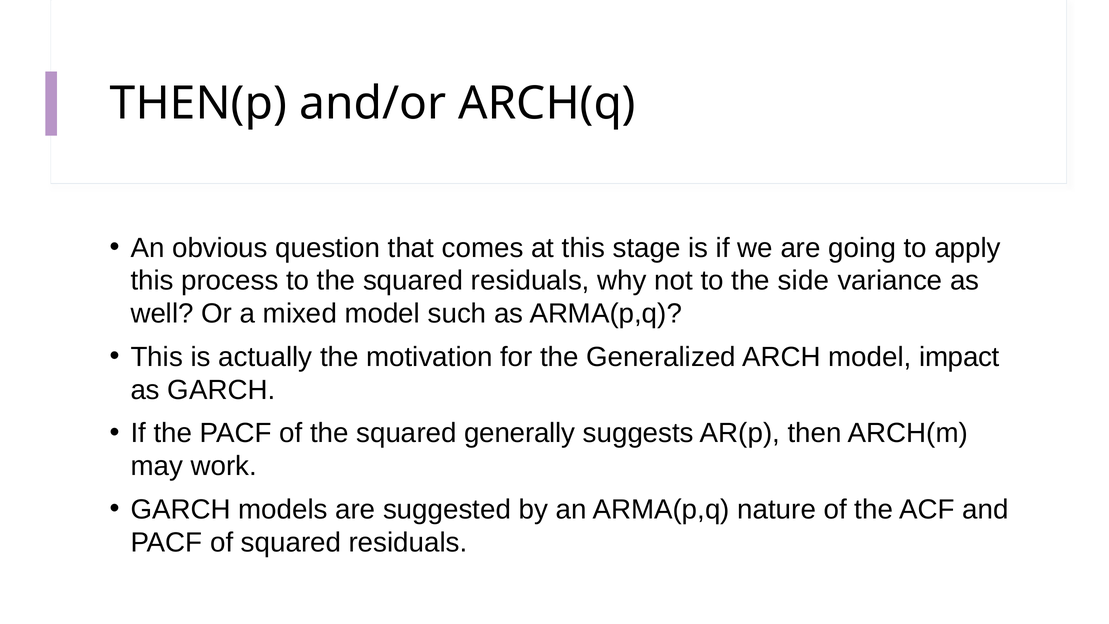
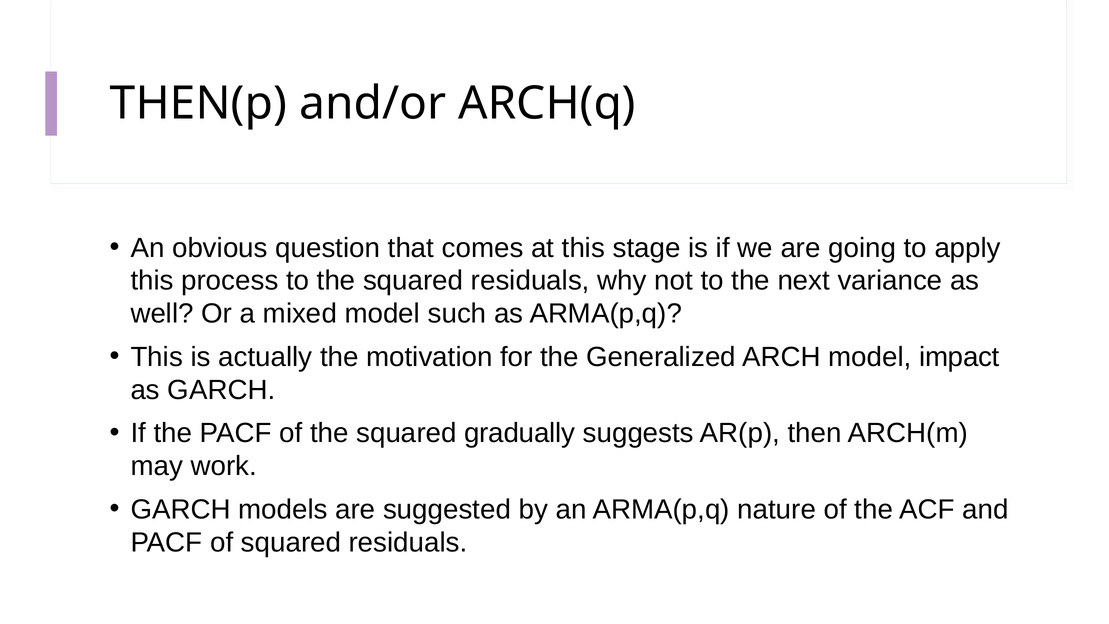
side: side -> next (804, 281)
generally: generally -> gradually (520, 433)
